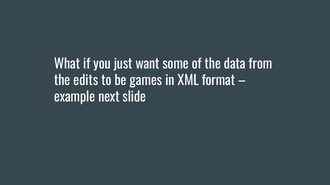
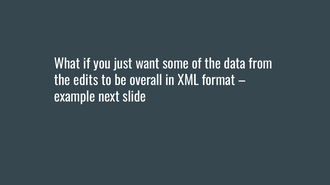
games: games -> overall (146, 81)
